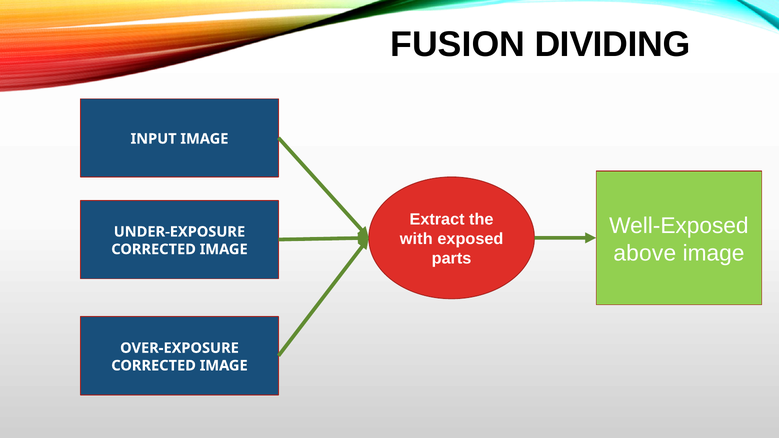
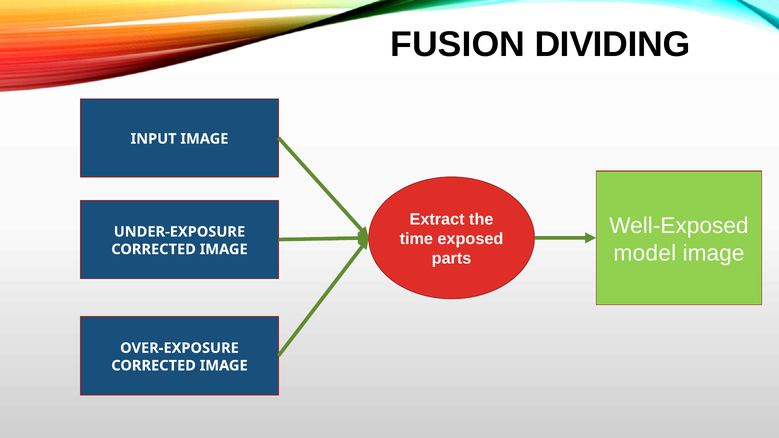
with: with -> time (416, 239)
above: above -> model (645, 253)
